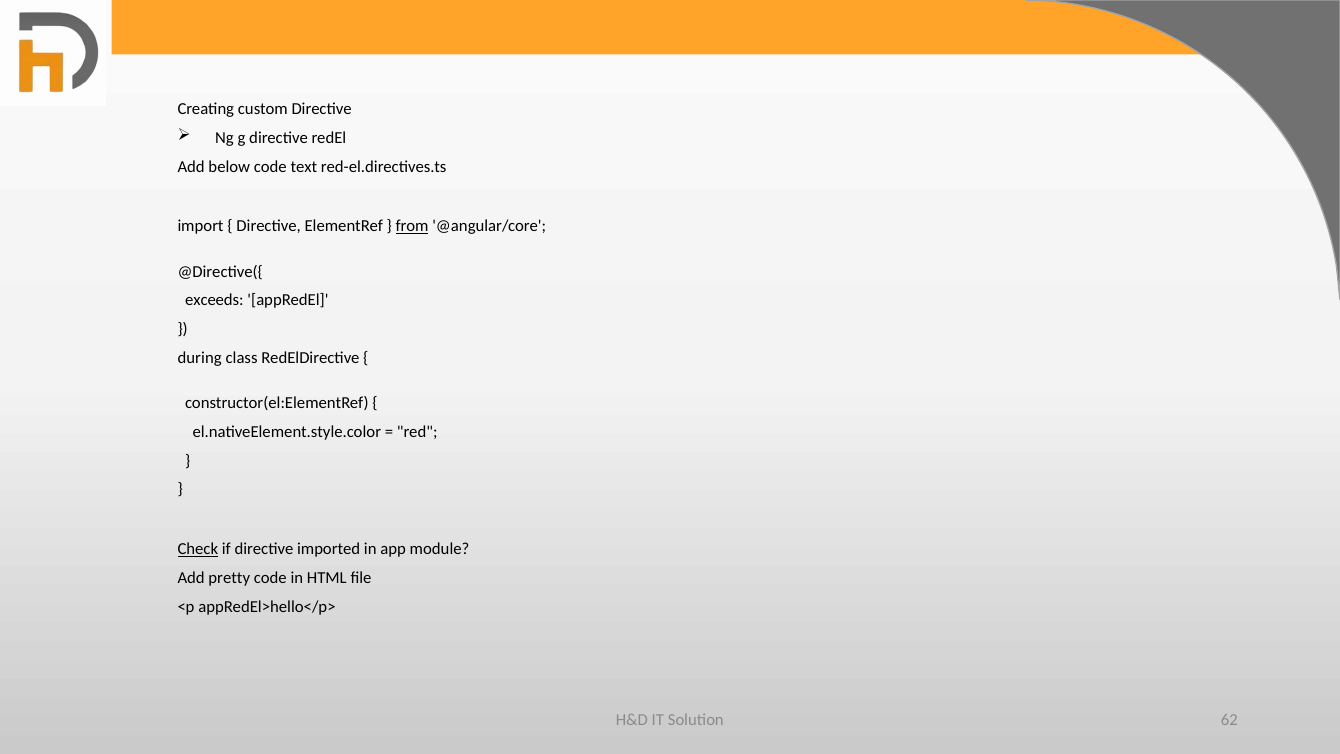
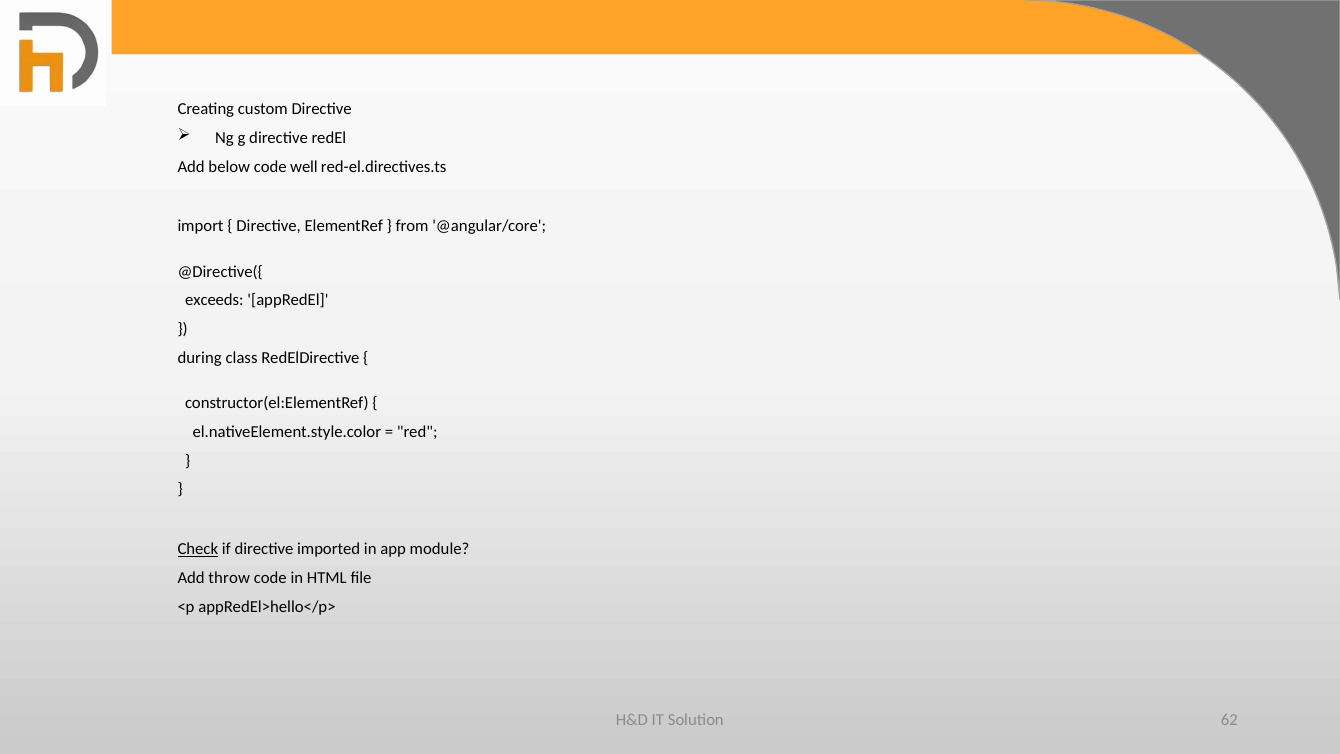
text: text -> well (304, 167)
from underline: present -> none (412, 226)
pretty: pretty -> throw (229, 578)
